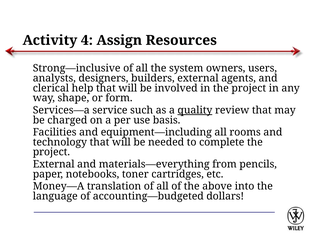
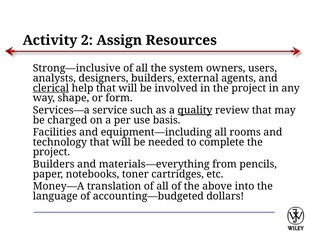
4: 4 -> 2 (87, 40)
clerical underline: none -> present (51, 88)
External: External -> Builders (54, 164)
